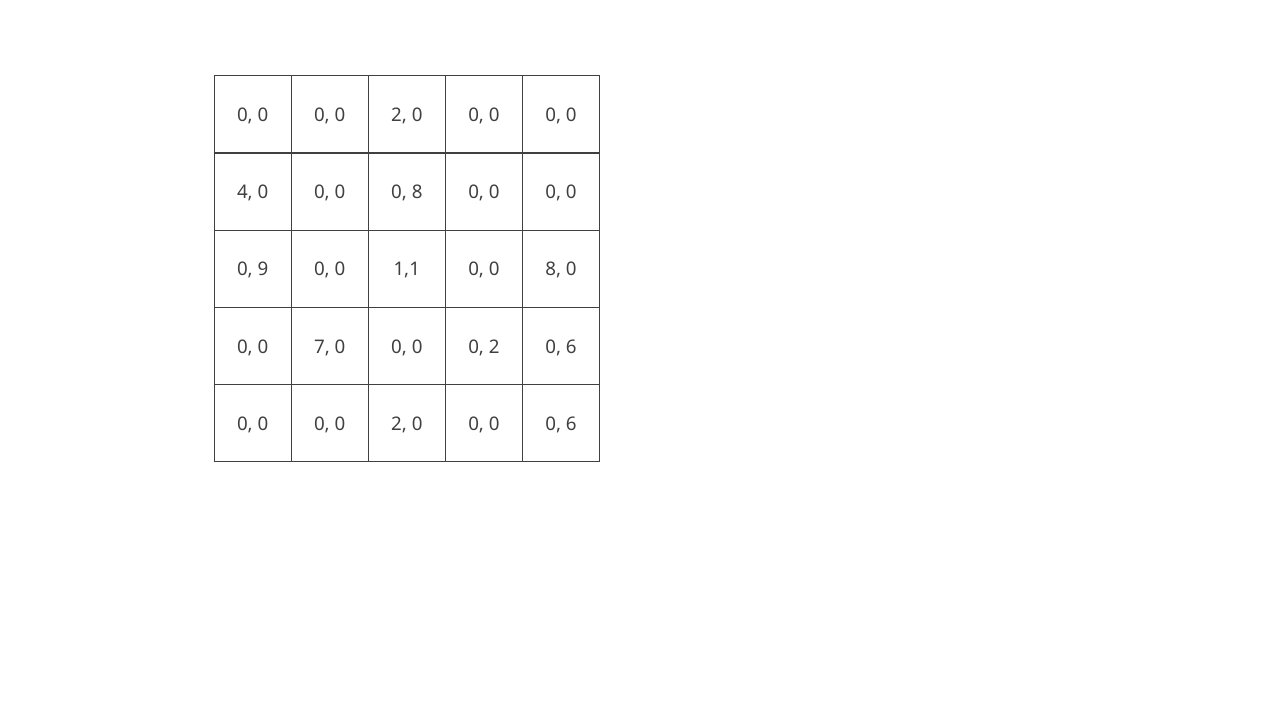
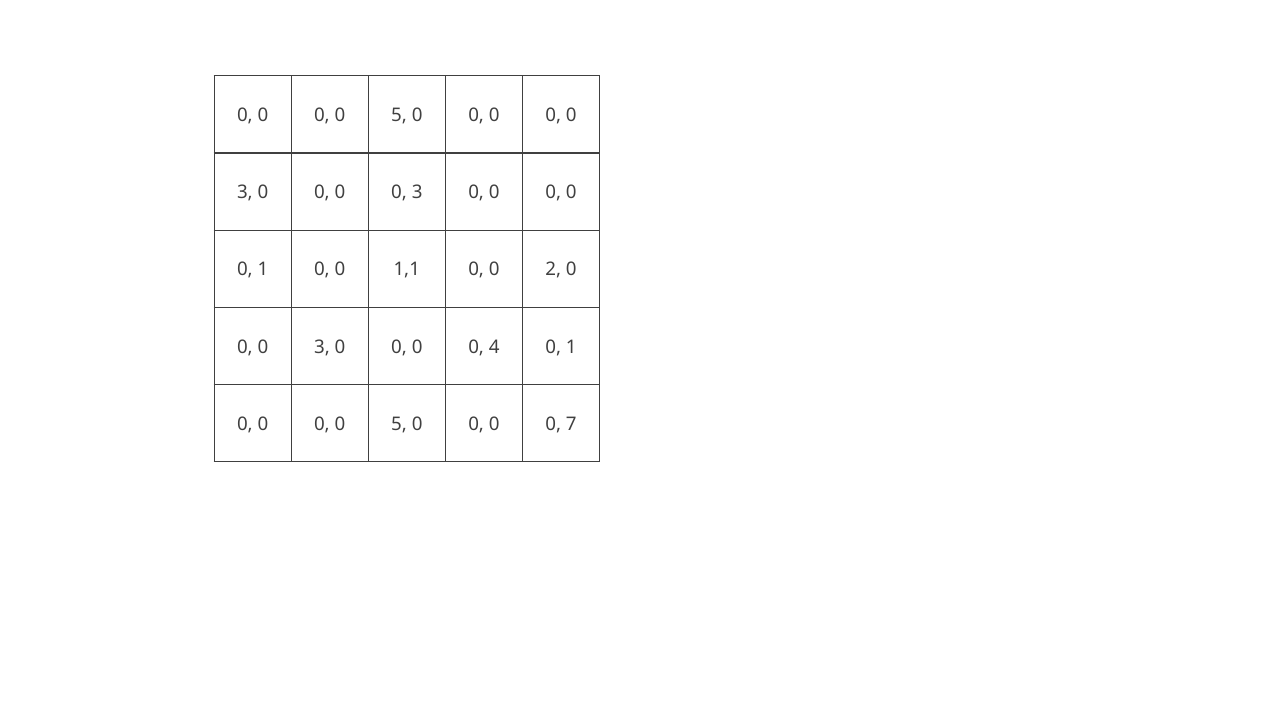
2: 2 -> 5 (399, 115)
4: 4 -> 3 (245, 193)
8: 8 -> 3 (417, 193)
9: 9 -> 1 (263, 270)
1,1 0 0 8: 8 -> 2 (553, 270)
7: 7 -> 3 (322, 347)
2: 2 -> 4 (494, 347)
6: 6 -> 1 (571, 347)
2: 2 -> 5 (399, 424)
0 0 6: 6 -> 7 (571, 424)
